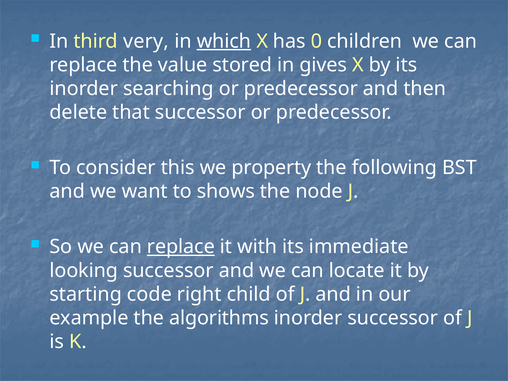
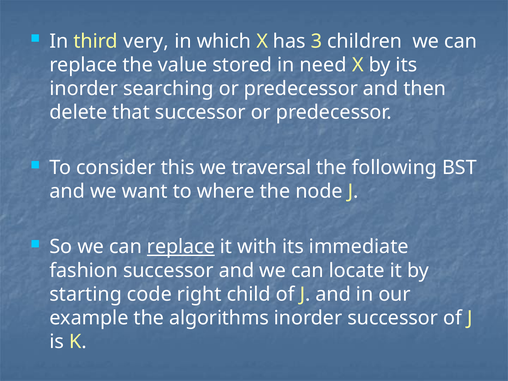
which underline: present -> none (224, 41)
0: 0 -> 3 (316, 41)
gives: gives -> need (323, 65)
property: property -> traversal (271, 168)
shows: shows -> where (226, 191)
looking: looking -> fashion (84, 270)
